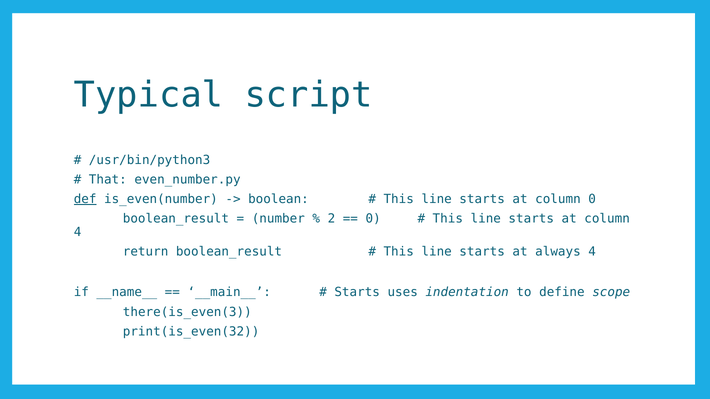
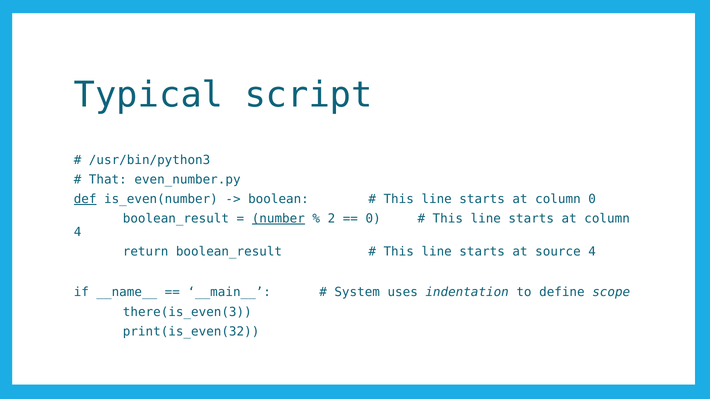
number underline: none -> present (278, 219)
always: always -> source (558, 252)
Starts: Starts -> System (357, 293)
